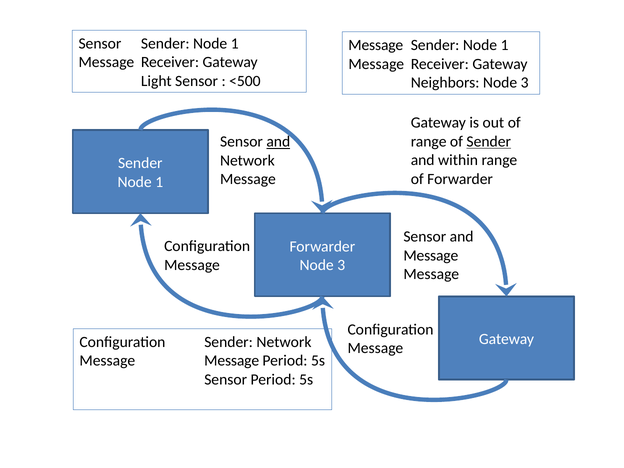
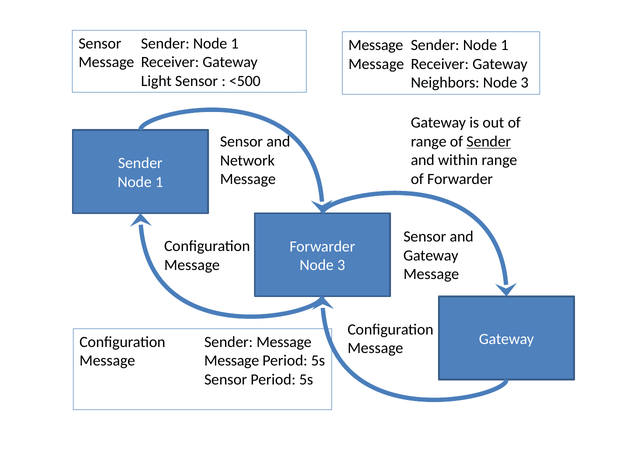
and underline: present -> none (278, 142)
Message: Message -> Gateway (431, 256)
Sender Network: Network -> Message (284, 342)
